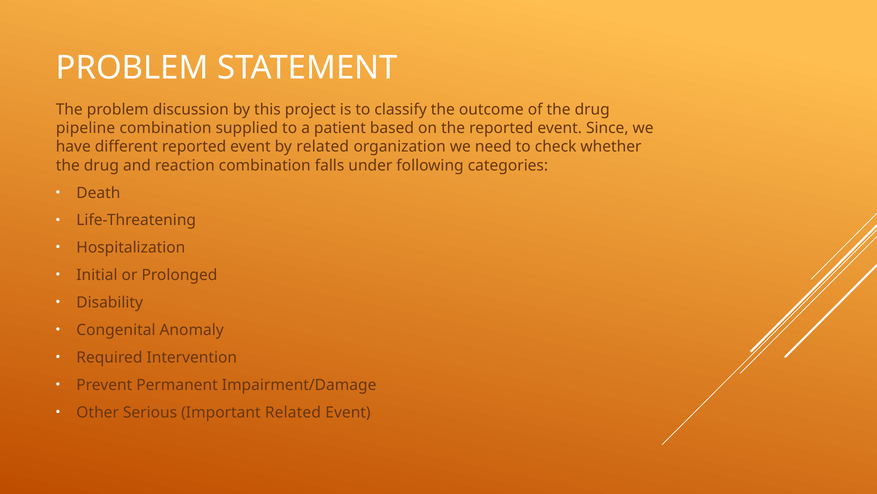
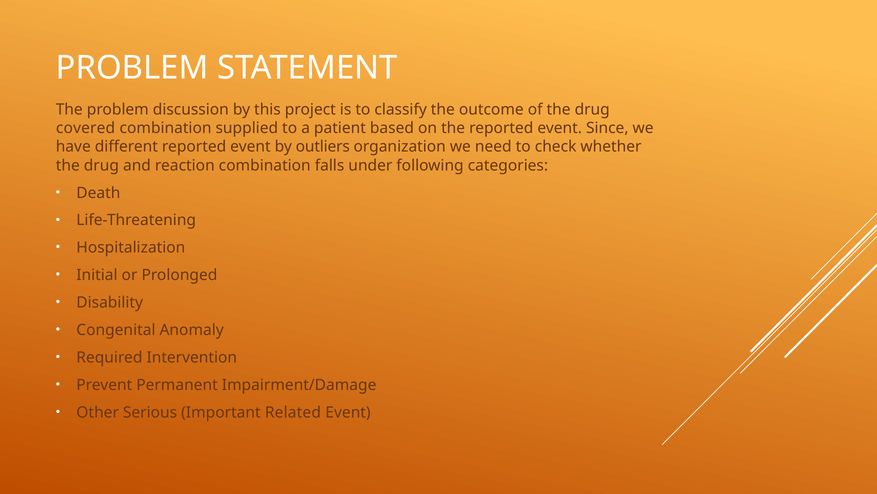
pipeline: pipeline -> covered (86, 128)
by related: related -> outliers (323, 147)
